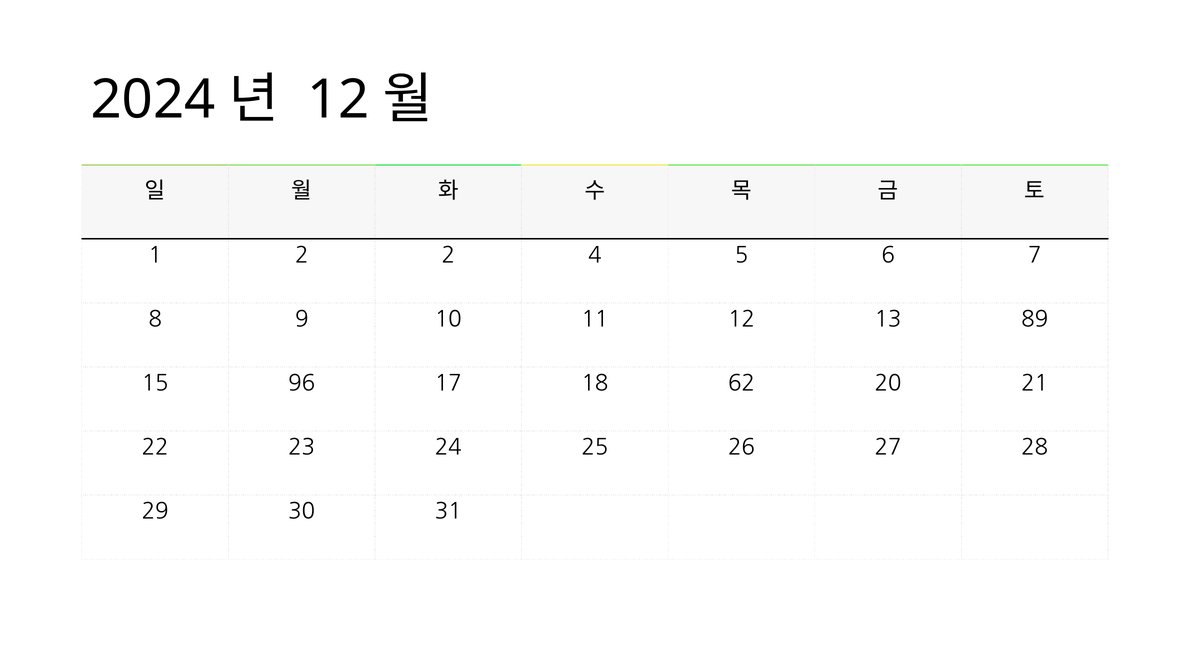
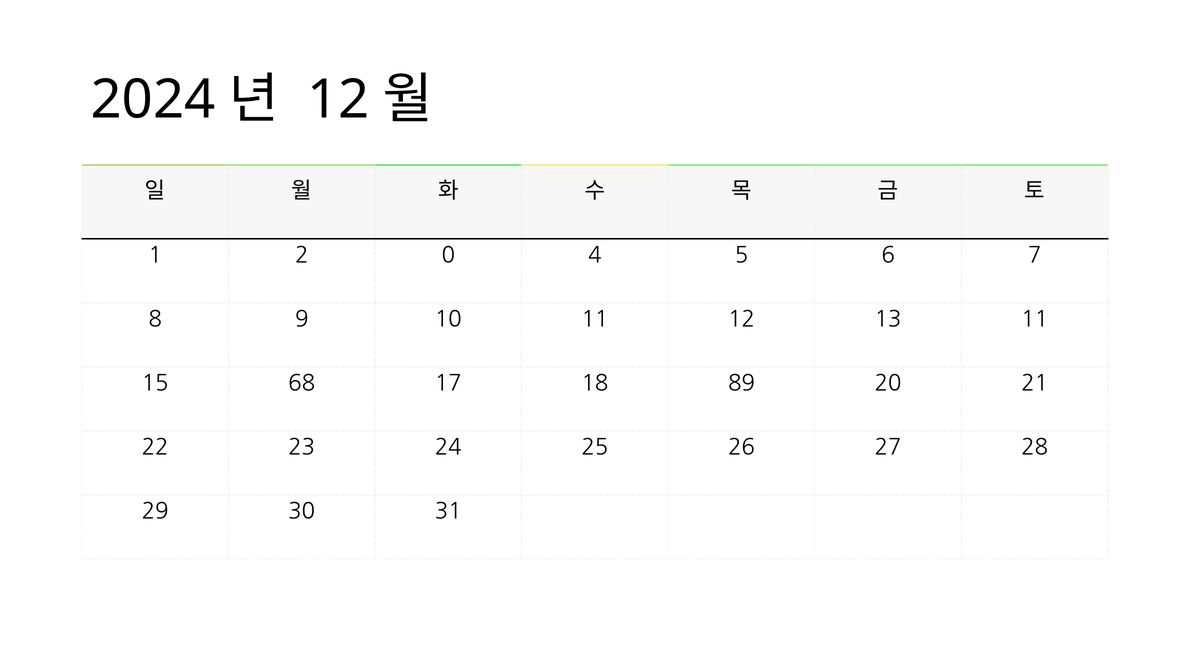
2 2: 2 -> 0 (448, 255)
13 89: 89 -> 11 (1035, 319)
96: 96 -> 68 (302, 384)
62: 62 -> 89 (742, 384)
